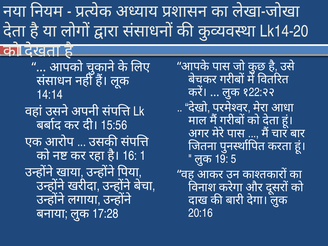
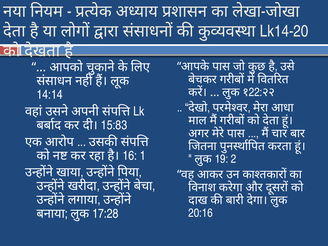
15:56: 15:56 -> 15:83 (114, 125)
5: 5 -> 2 (234, 159)
